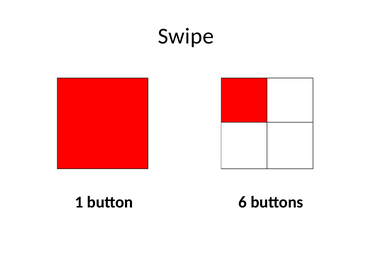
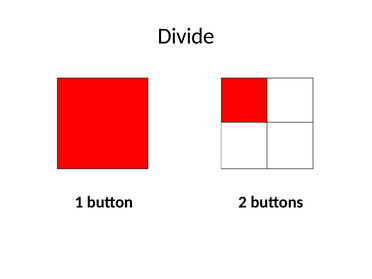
Swipe: Swipe -> Divide (186, 36)
6: 6 -> 2 (243, 202)
